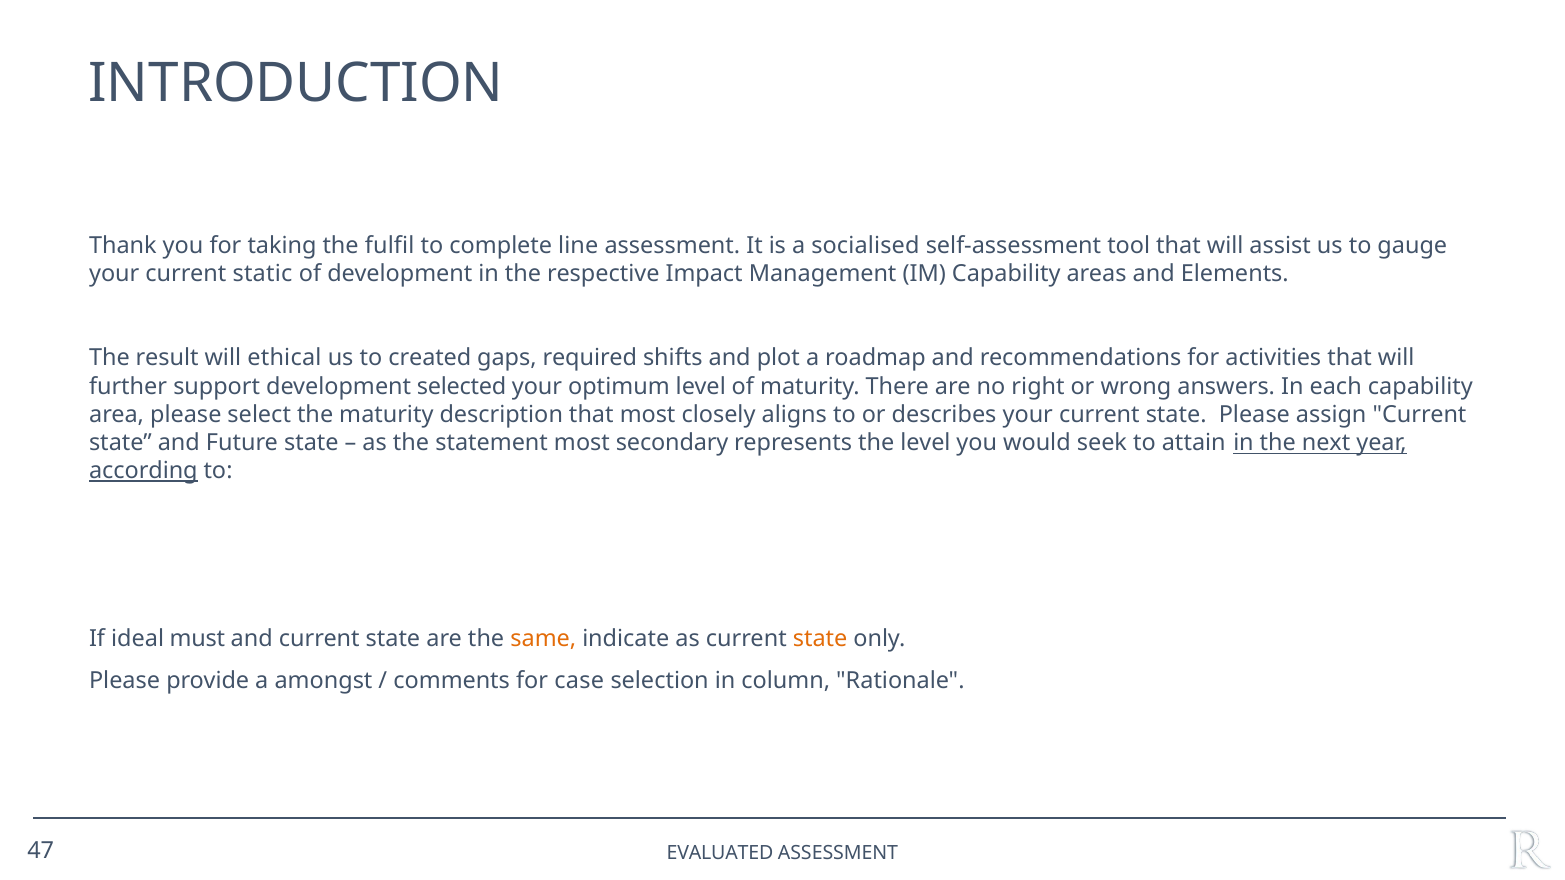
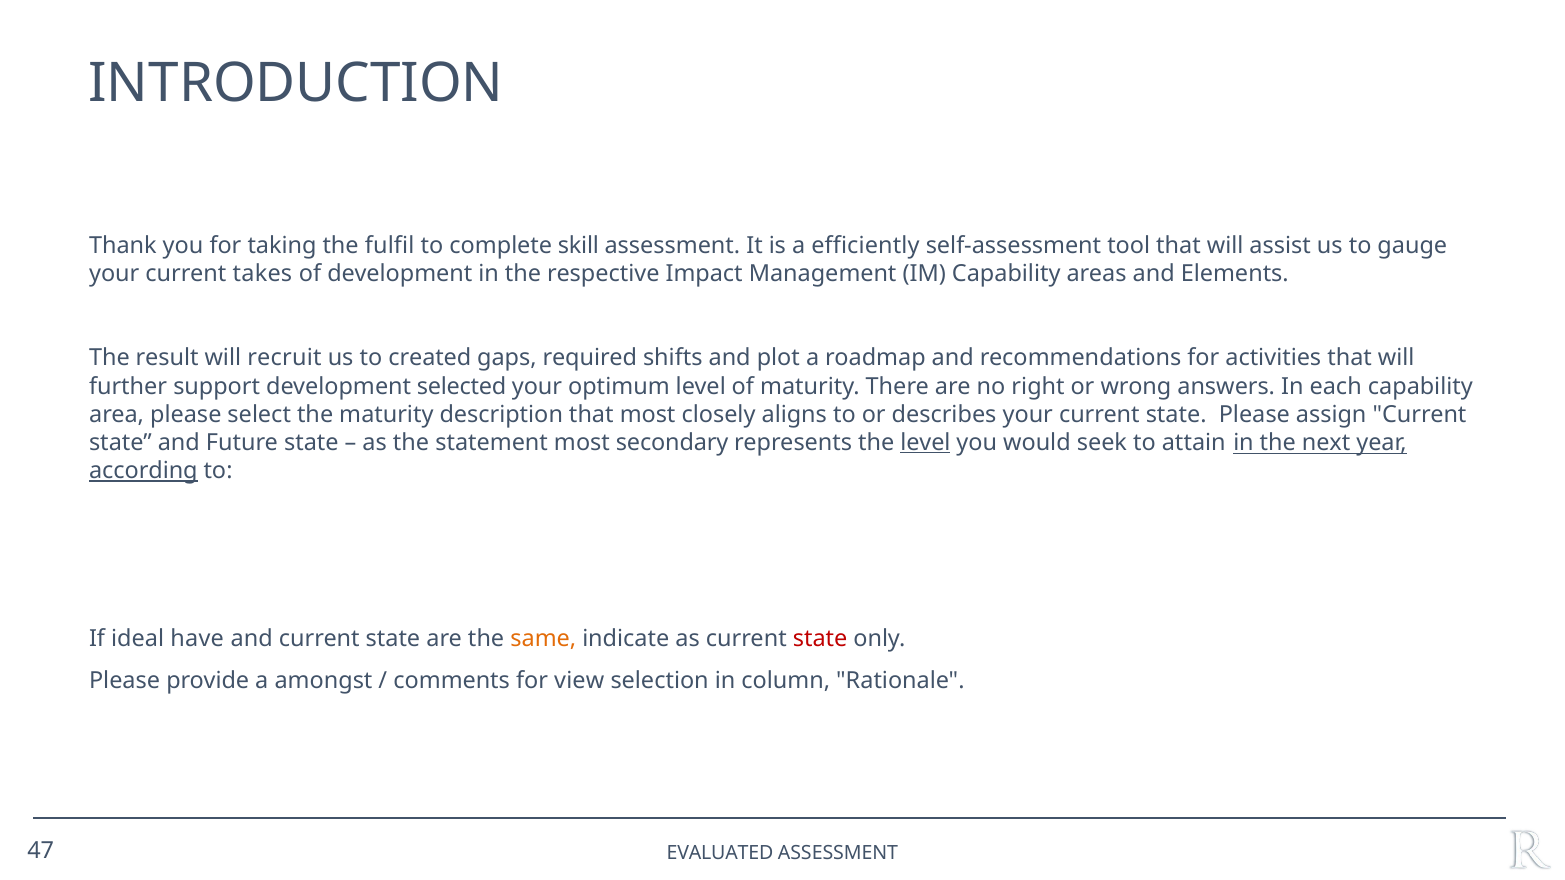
line: line -> skill (578, 246)
socialised: socialised -> efficiently (865, 246)
static: static -> takes (262, 274)
ethical: ethical -> recruit (284, 358)
level underline: none -> present (925, 443)
must: must -> have (197, 639)
state colour: orange -> red (820, 639)
case: case -> view (579, 681)
